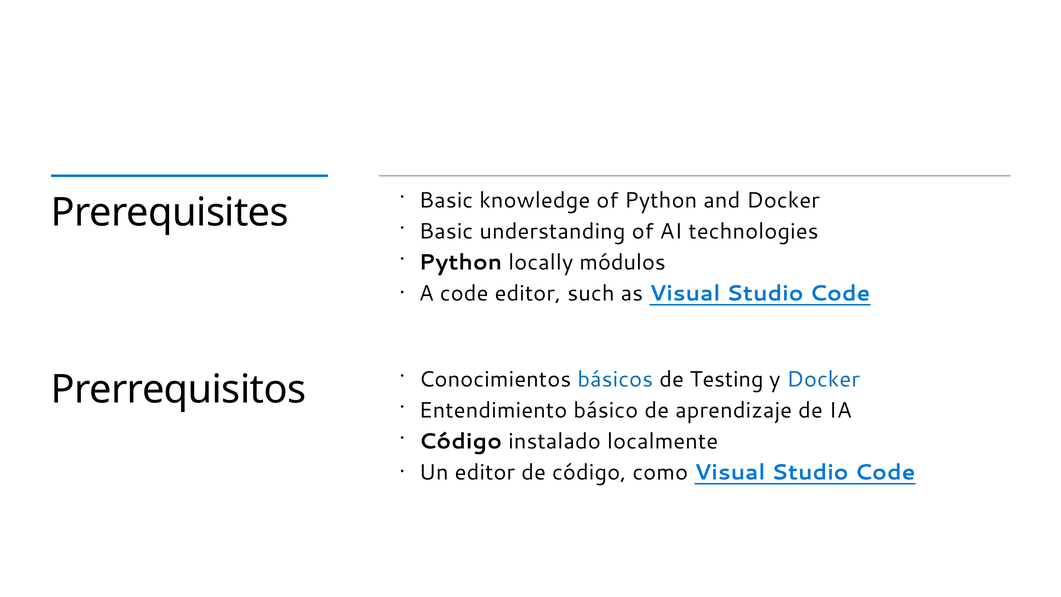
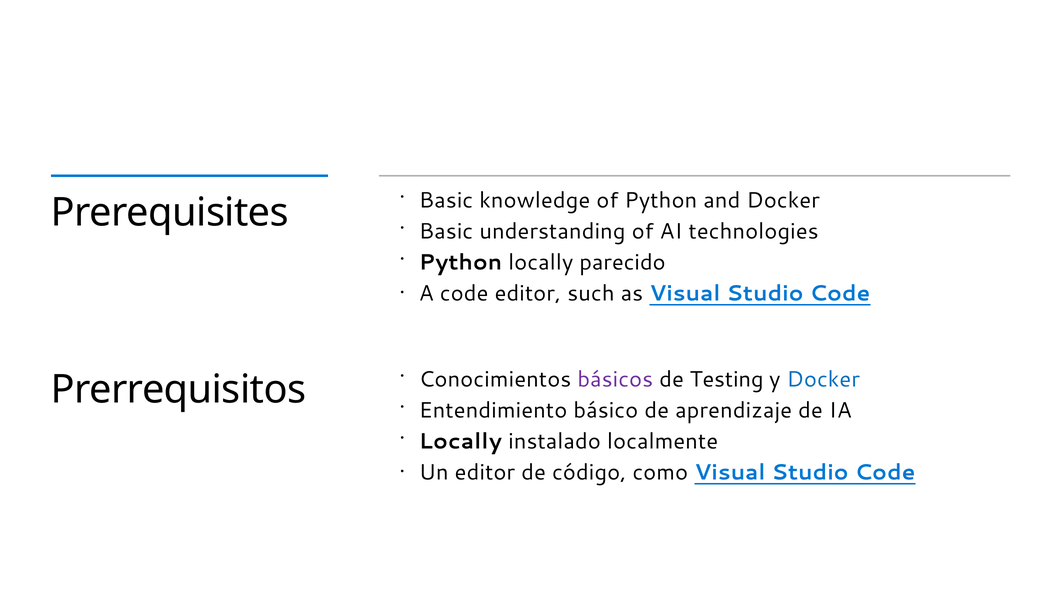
módulos: módulos -> parecido (623, 262)
básicos colour: blue -> purple (615, 380)
Código: Código -> Locally (460, 441)
